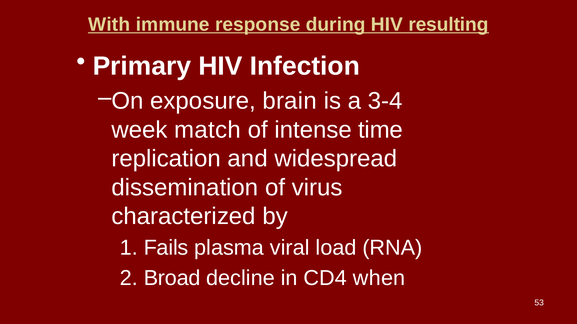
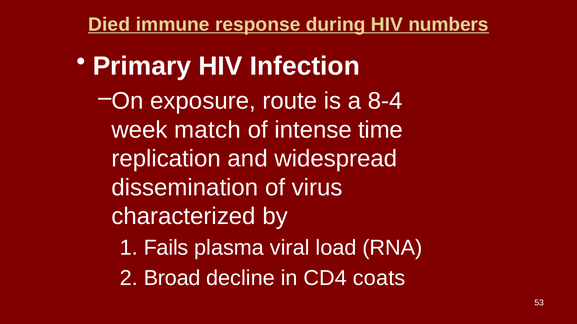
With: With -> Died (109, 25)
resulting: resulting -> numbers (448, 25)
brain: brain -> route (290, 101)
3-4: 3-4 -> 8-4 (385, 101)
when: when -> coats (379, 278)
